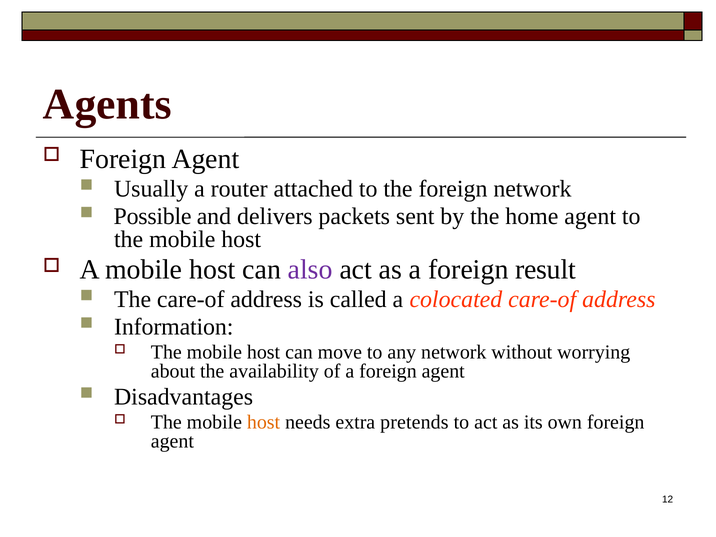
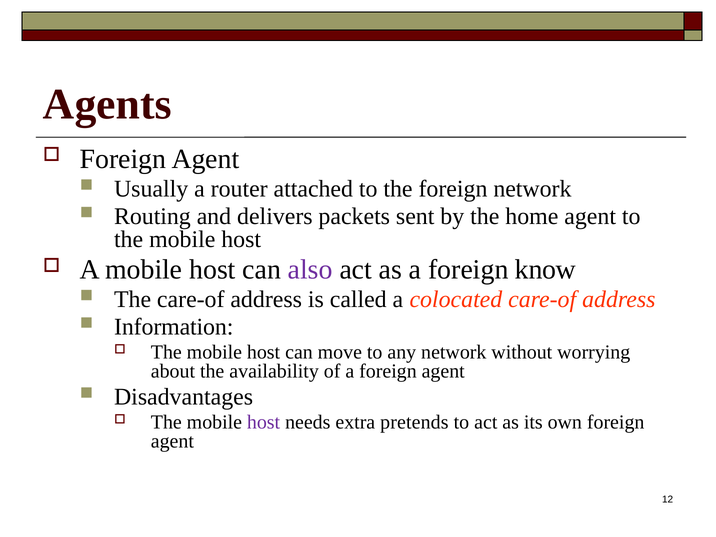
Possible: Possible -> Routing (152, 216)
result: result -> know (546, 270)
host colour: orange -> purple (264, 422)
